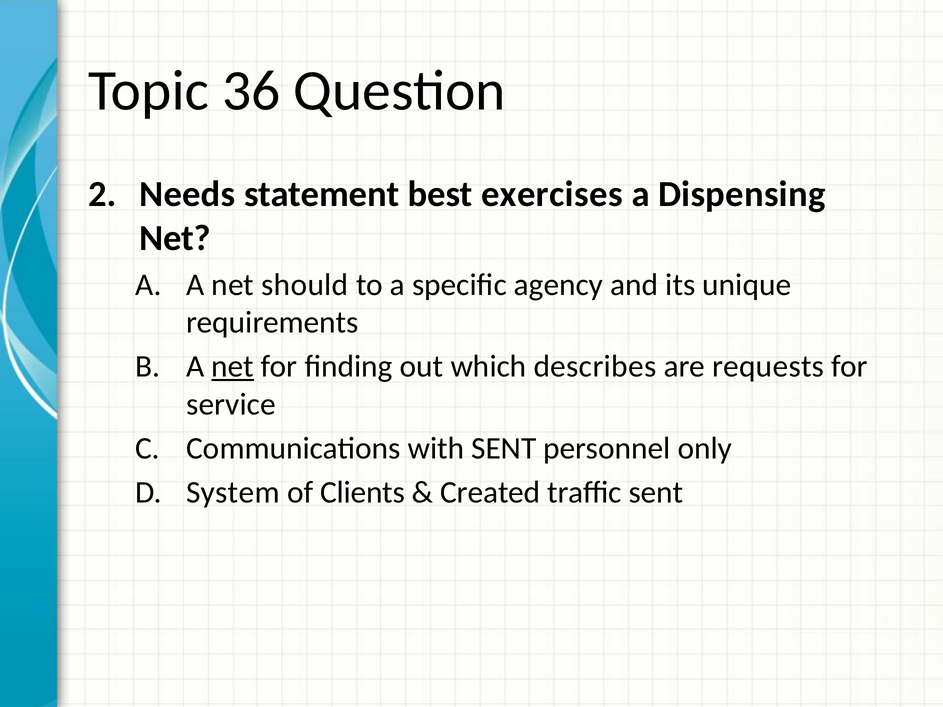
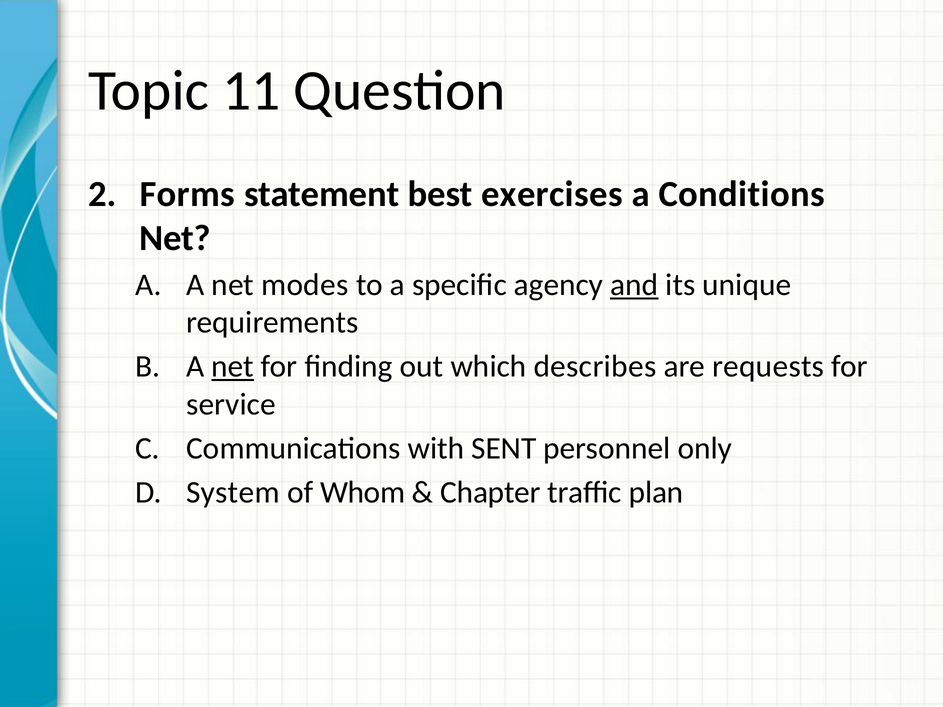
36: 36 -> 11 (251, 91)
Needs: Needs -> Forms (187, 194)
Dispensing: Dispensing -> Conditions (742, 194)
should: should -> modes (305, 285)
and underline: none -> present (634, 285)
Clients: Clients -> Whom (363, 492)
Created: Created -> Chapter (490, 492)
traffic sent: sent -> plan (656, 492)
